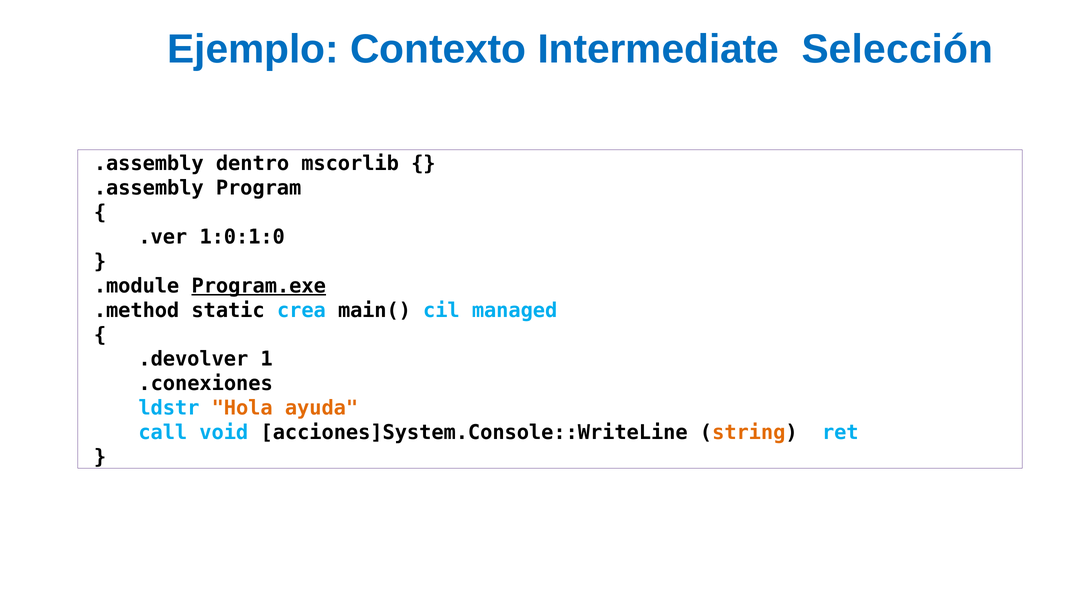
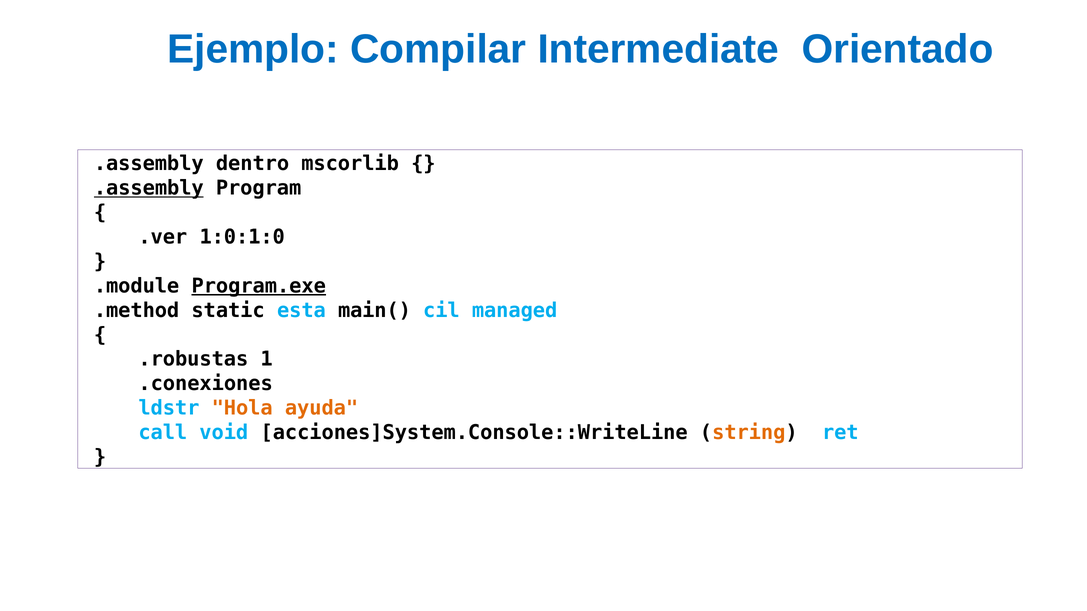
Contexto: Contexto -> Compilar (438, 49)
Selección: Selección -> Orientado (898, 49)
.assembly underline: none -> present (149, 188)
crea: crea -> esta (301, 311)
.devolver: .devolver -> .robustas (193, 359)
